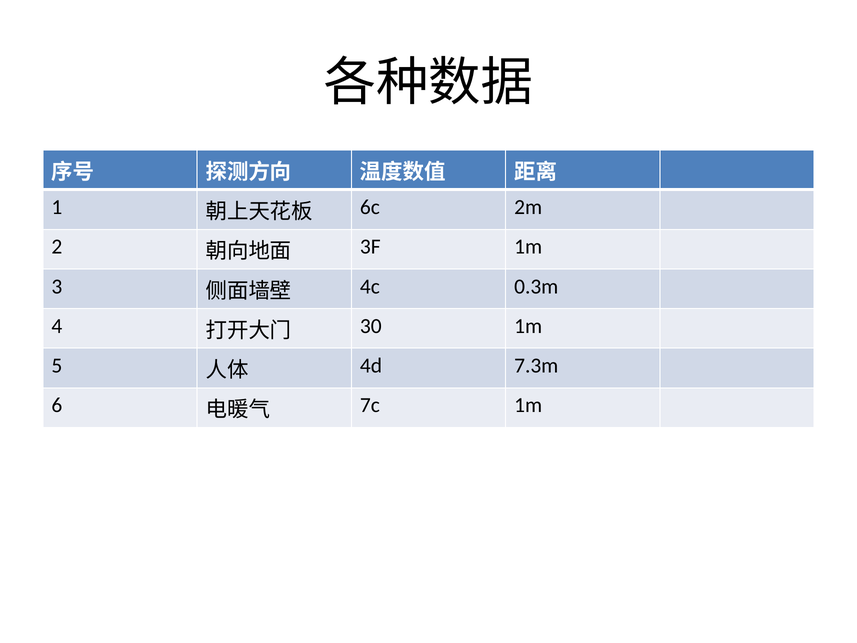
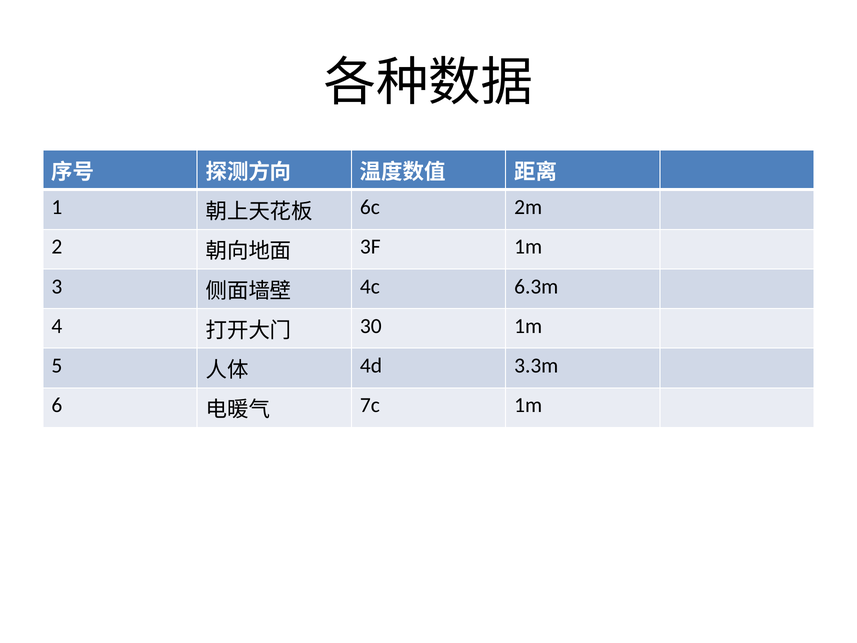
0.3m: 0.3m -> 6.3m (536, 286)
7.3m: 7.3m -> 3.3m (536, 366)
